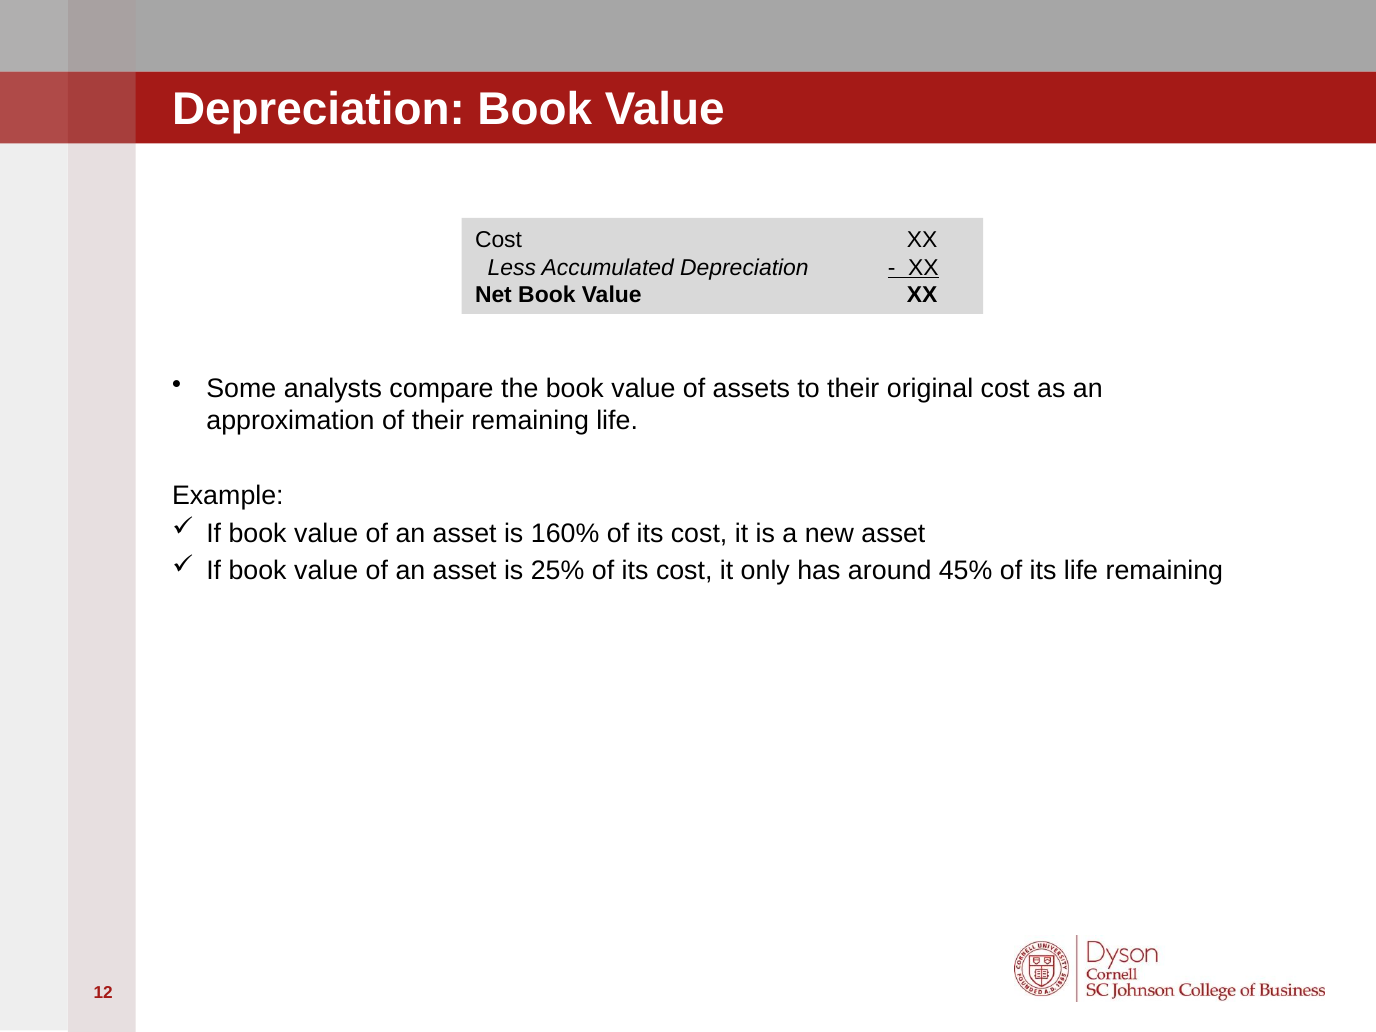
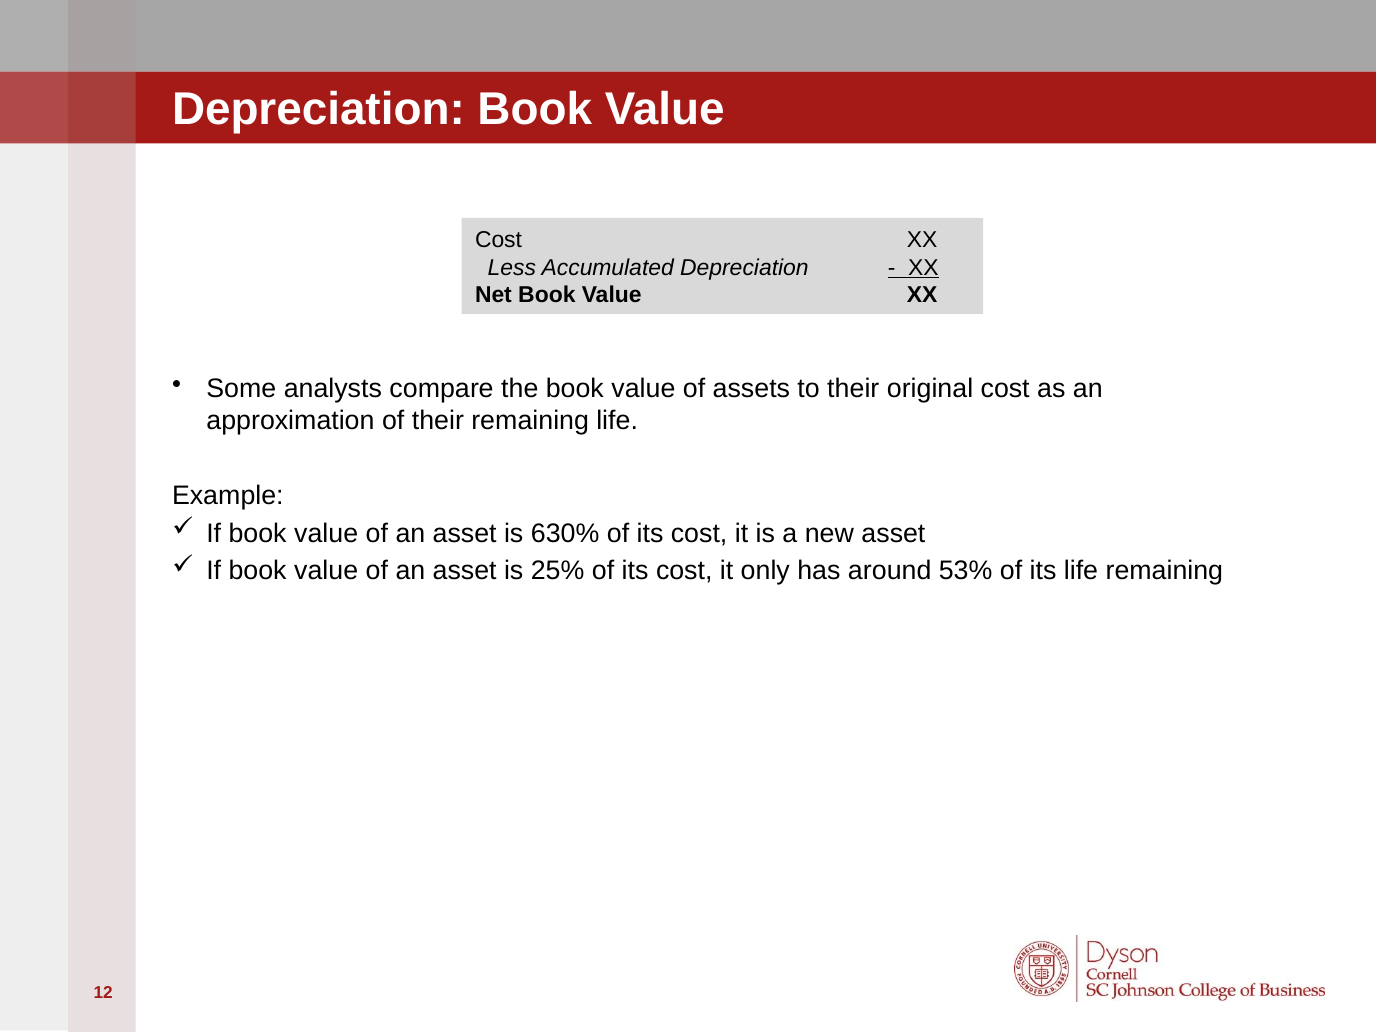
160%: 160% -> 630% (565, 533)
45%: 45% -> 53% (966, 571)
